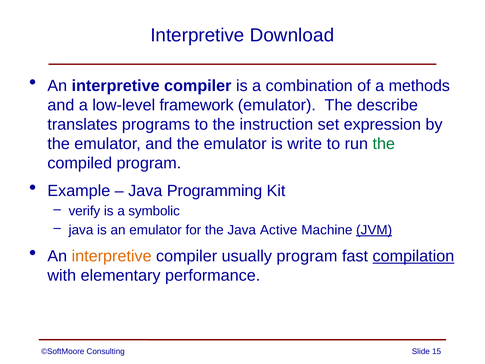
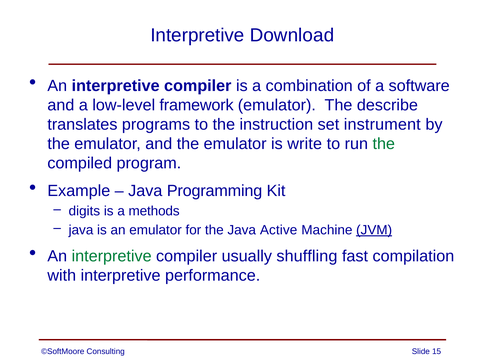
methods: methods -> software (419, 86)
expression: expression -> instrument (382, 124)
verify: verify -> digits (84, 211)
symbolic: symbolic -> methods (154, 211)
interpretive colour: orange -> green (112, 256)
usually program: program -> shuffling (307, 256)
compilation underline: present -> none (413, 256)
with elementary: elementary -> interpretive (121, 275)
